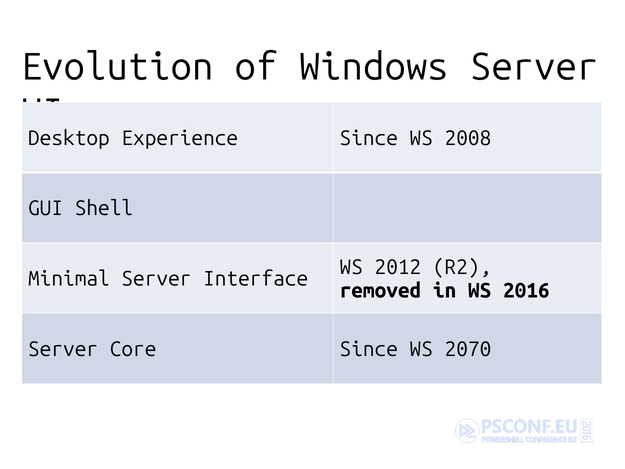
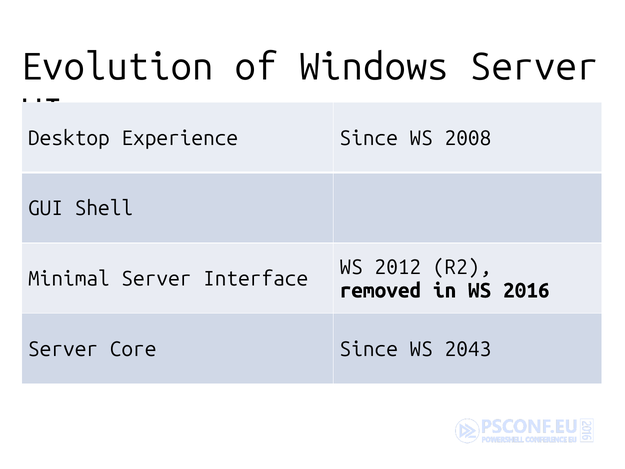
2070: 2070 -> 2043 (468, 349)
